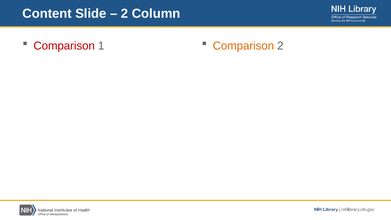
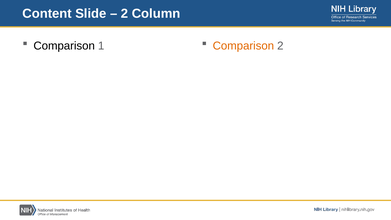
Comparison colour: red -> black (64, 46)
